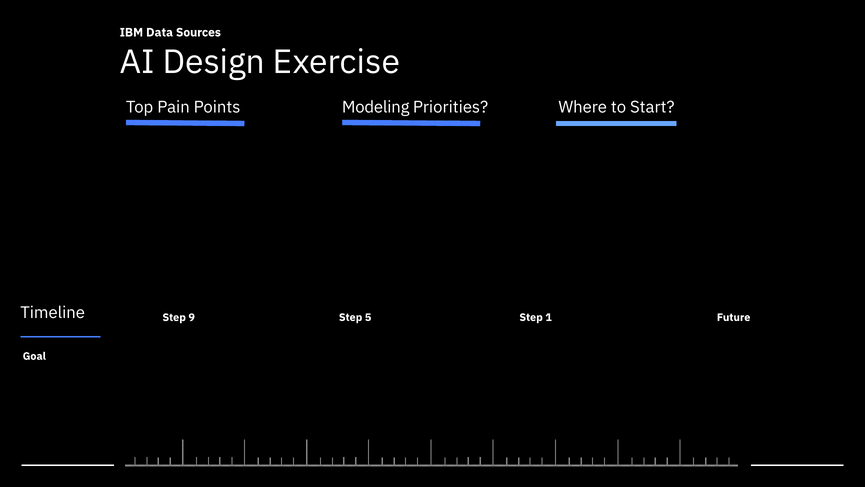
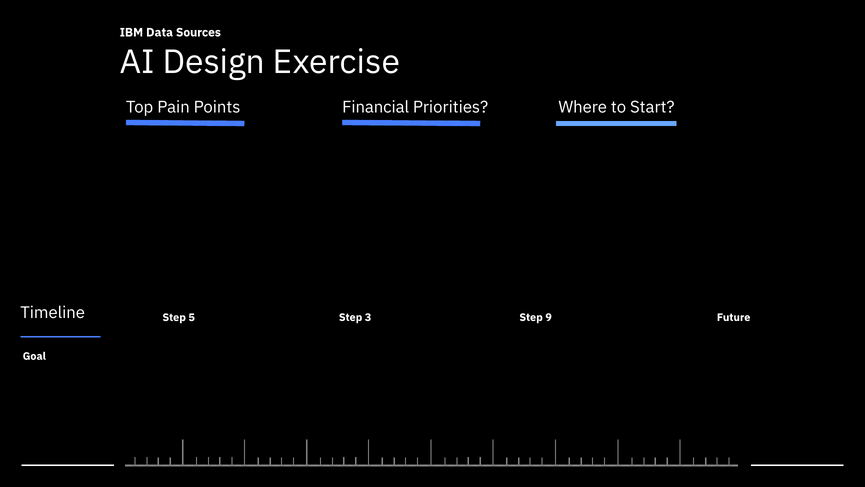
Modeling: Modeling -> Financial (376, 107)
9: 9 -> 5 (192, 317)
5: 5 -> 3 (368, 317)
1: 1 -> 9 (549, 317)
